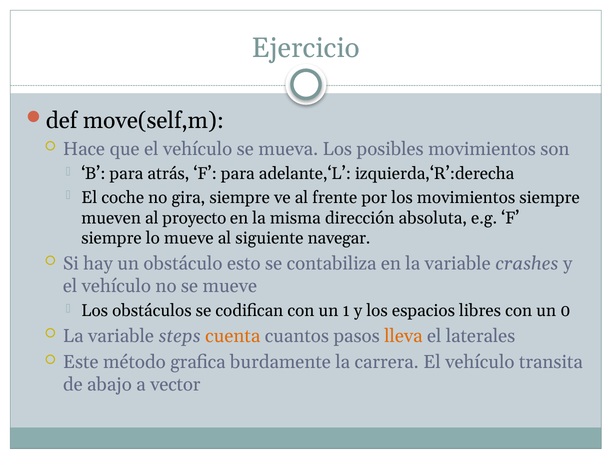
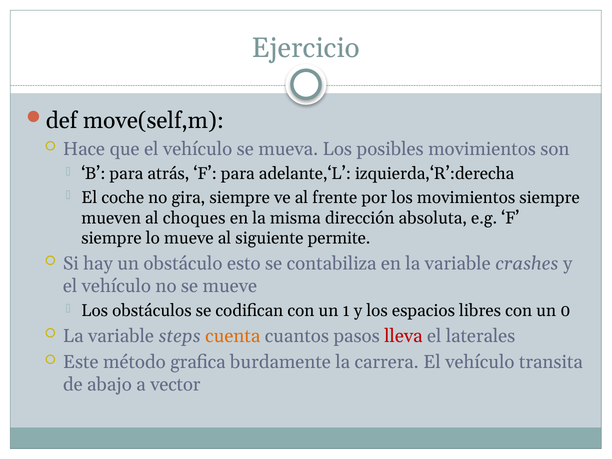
proyecto: proyecto -> choques (194, 218)
navegar: navegar -> permite (339, 238)
lleva colour: orange -> red (403, 336)
